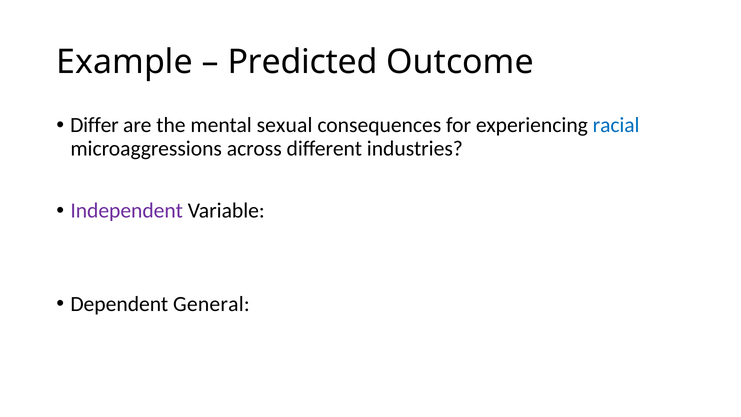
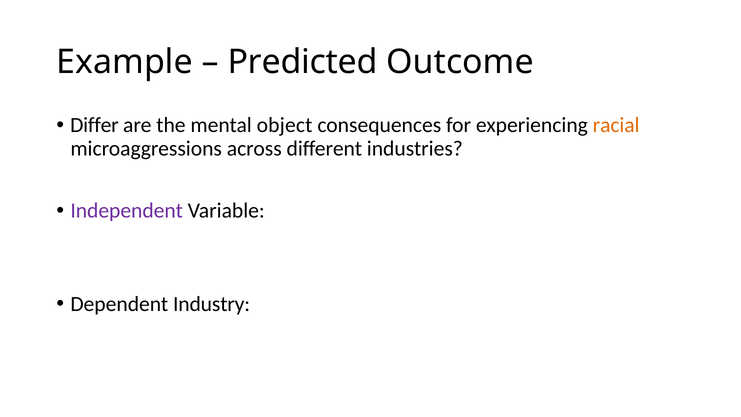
sexual: sexual -> object (285, 125)
racial colour: blue -> orange (616, 125)
General: General -> Industry (212, 304)
